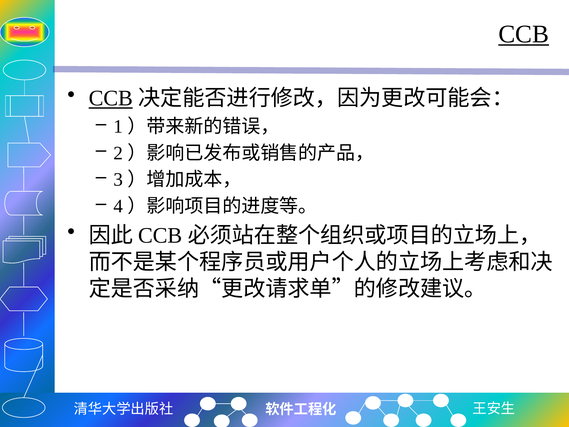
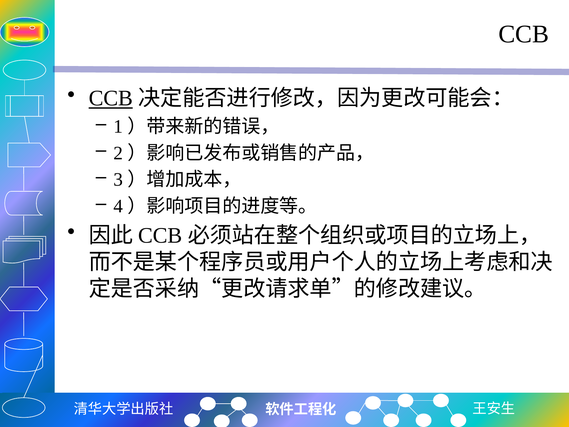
CCB underline: present -> none (524, 34)
